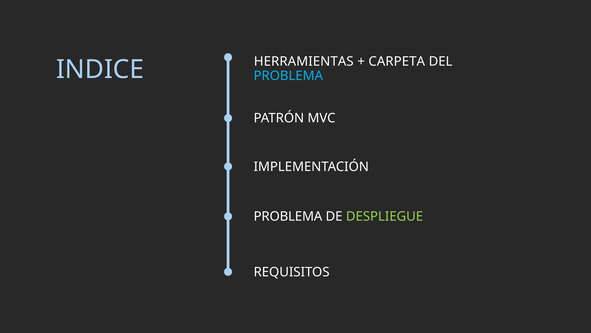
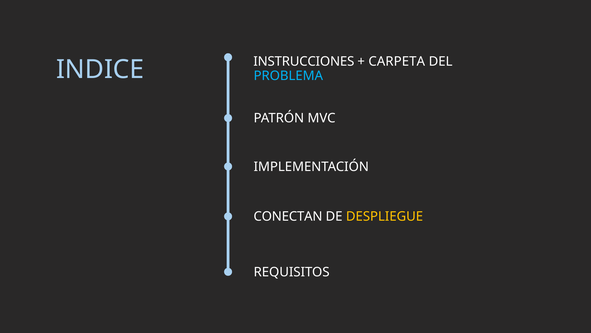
HERRAMIENTAS: HERRAMIENTAS -> INSTRUCCIONES (304, 61)
PROBLEMA: PROBLEMA -> CONECTAN (288, 216)
DESPLIEGUE colour: light green -> yellow (385, 216)
